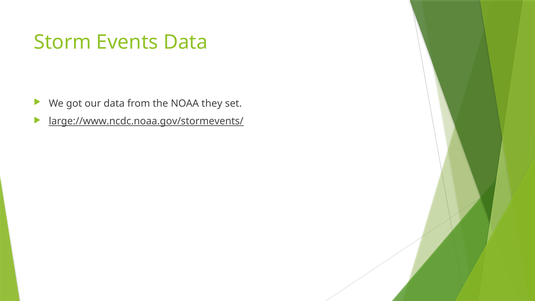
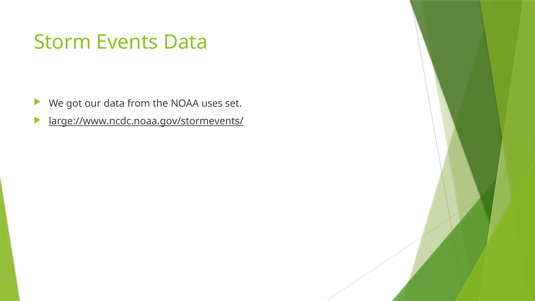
they: they -> uses (212, 104)
